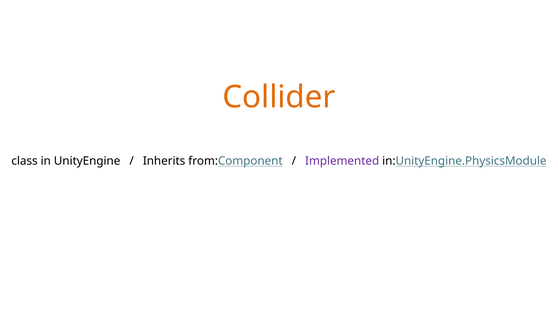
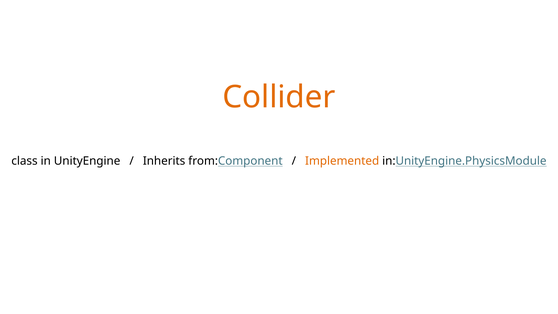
Implemented colour: purple -> orange (342, 161)
